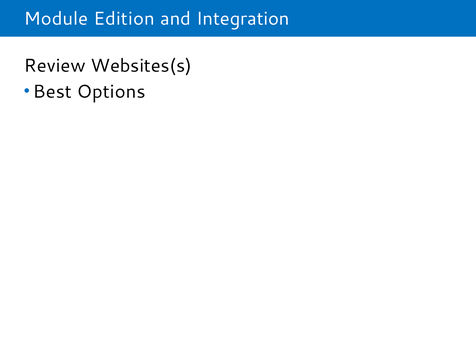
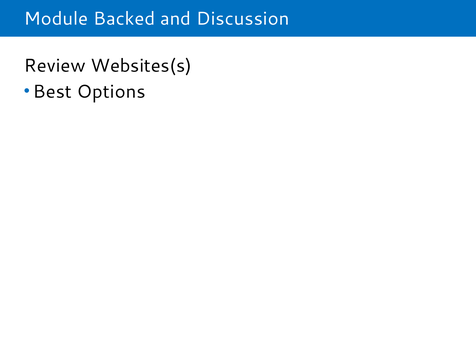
Edition: Edition -> Backed (124, 19)
Integration: Integration -> Discussion (243, 19)
